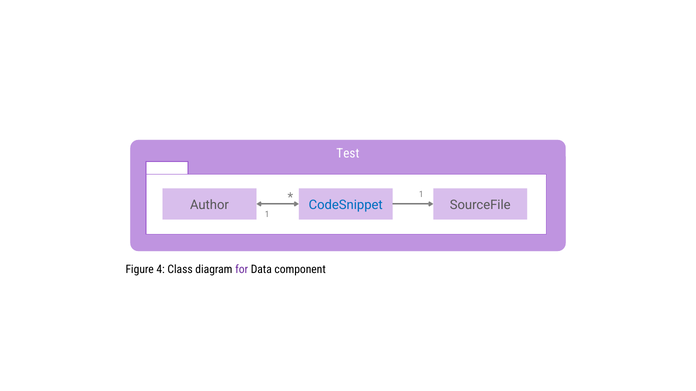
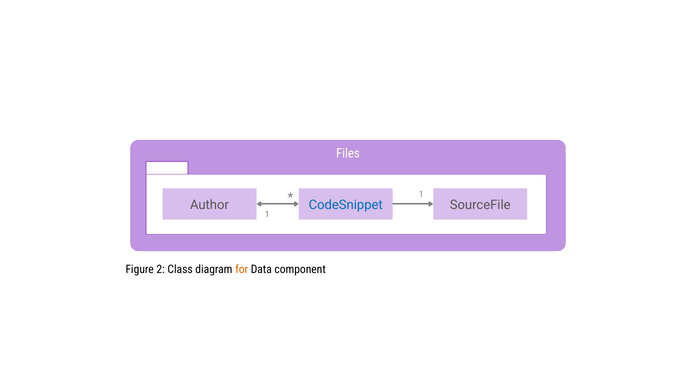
Test: Test -> Files (348, 154)
4: 4 -> 2 (161, 270)
for colour: purple -> orange (242, 270)
